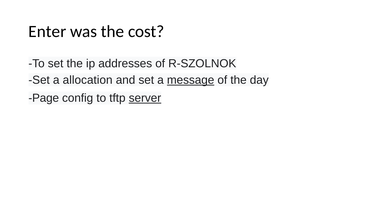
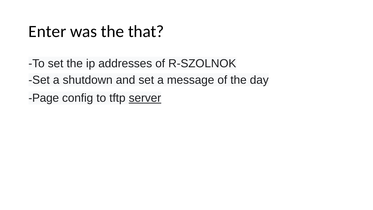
cost: cost -> that (146, 31)
allocation: allocation -> shutdown (88, 80)
message underline: present -> none (191, 80)
